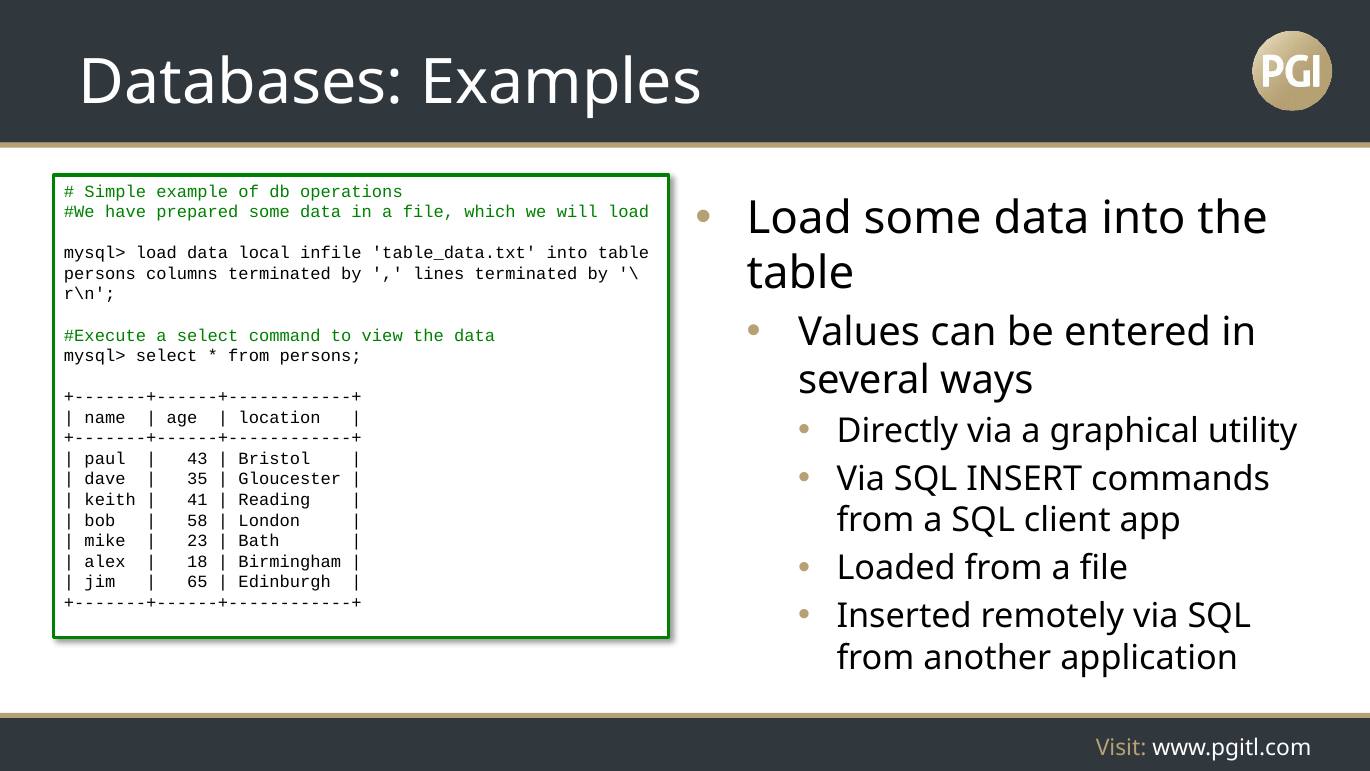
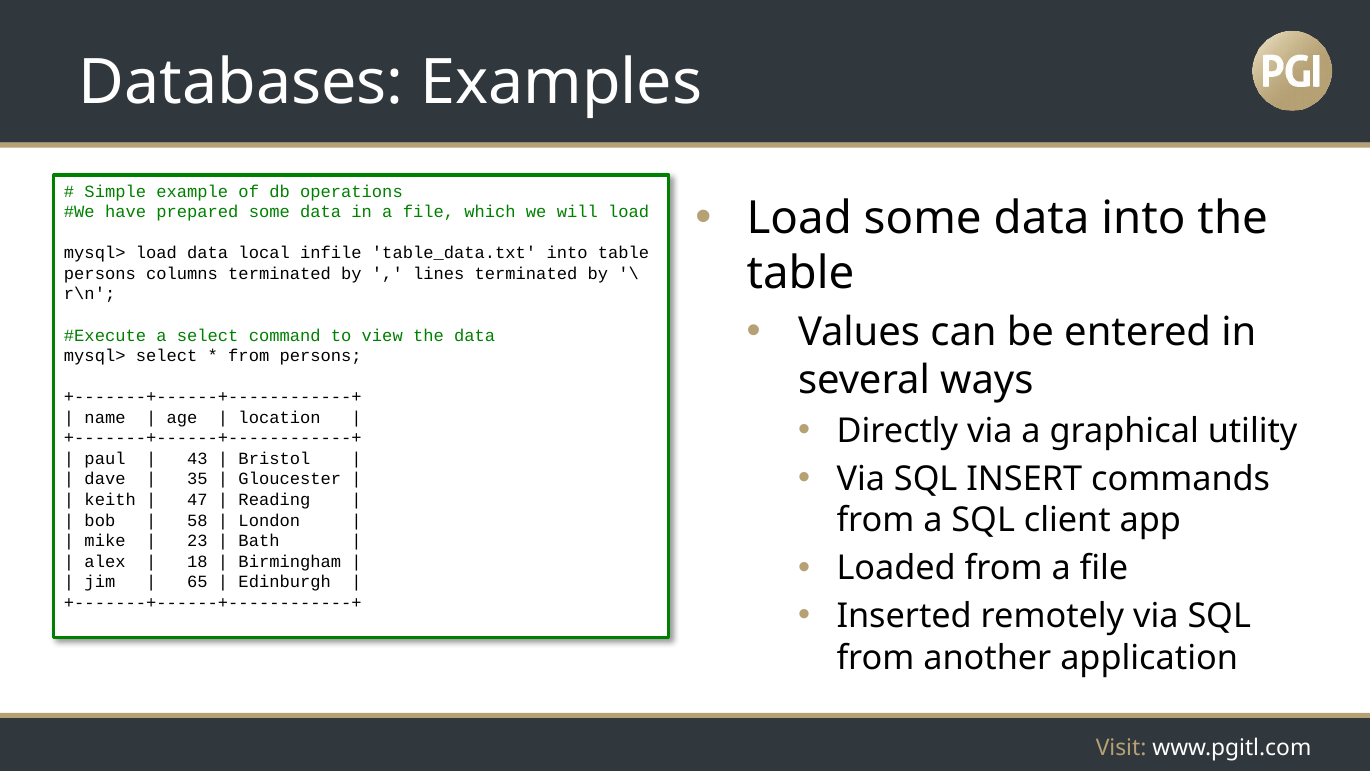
41: 41 -> 47 (197, 500)
